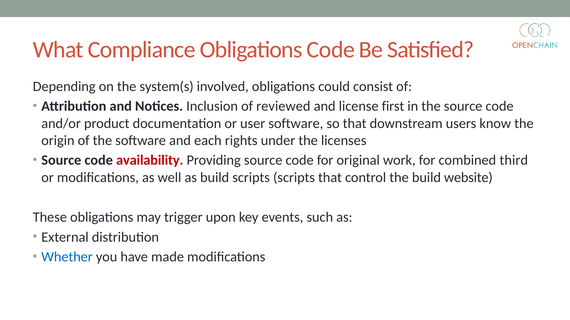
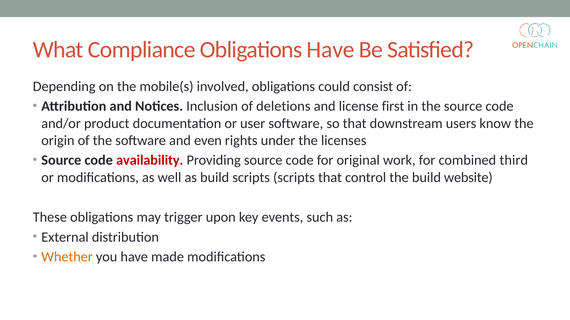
Obligations Code: Code -> Have (331, 50)
system(s: system(s -> mobile(s (167, 87)
reviewed: reviewed -> deletions (283, 106)
each: each -> even (208, 141)
Whether colour: blue -> orange (67, 257)
